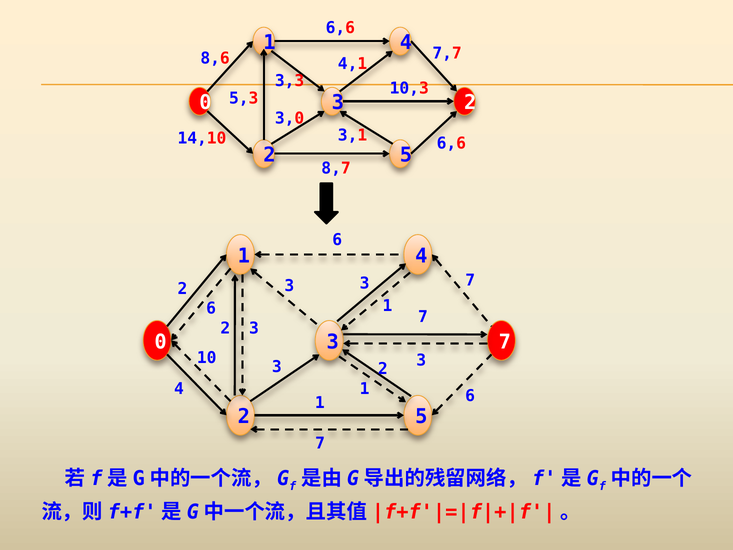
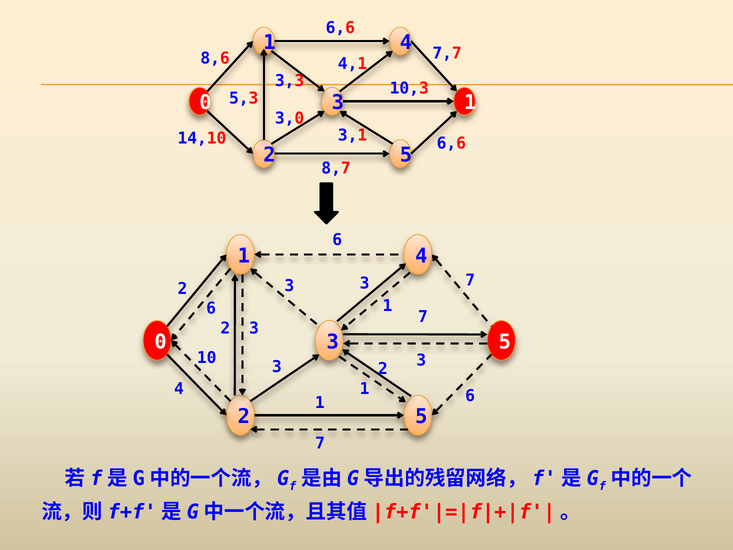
2: 2 -> 1 (470, 103)
7: 7 -> 5 (505, 342)
